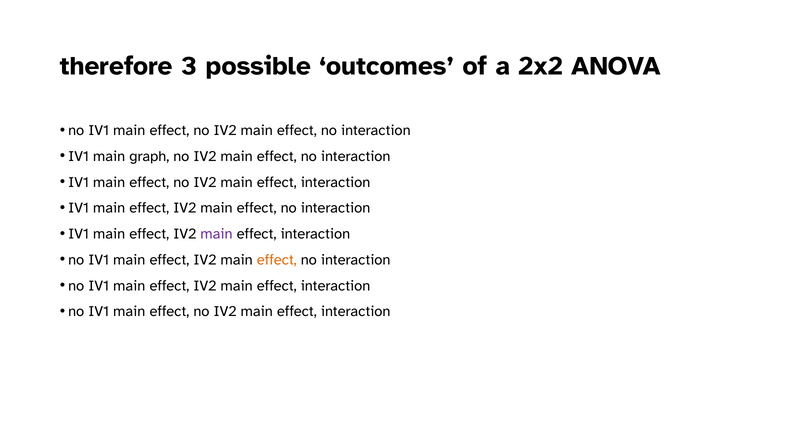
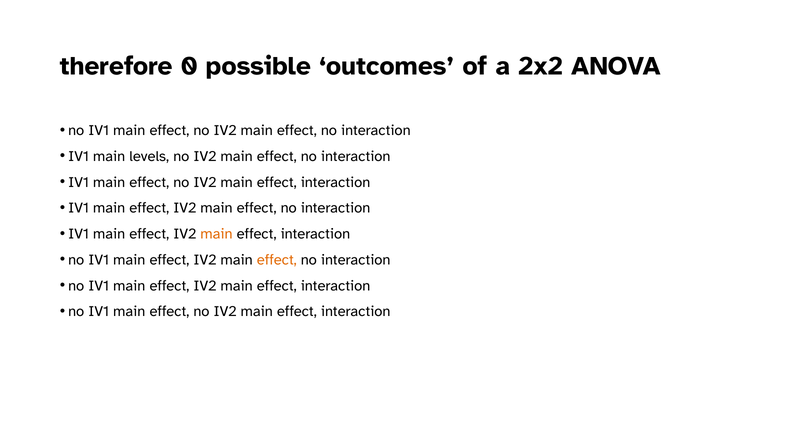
3: 3 -> 0 (189, 66)
graph: graph -> levels (149, 156)
main colour: purple -> orange (216, 234)
